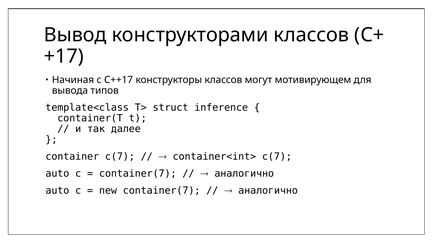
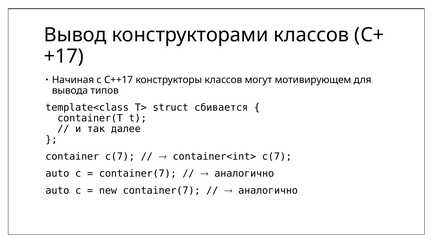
inference: inference -> сбивается (221, 108)
